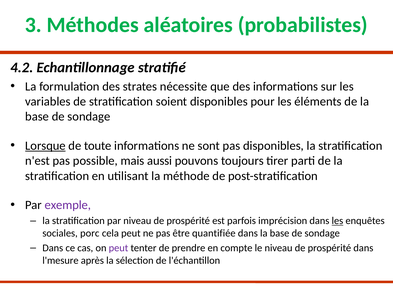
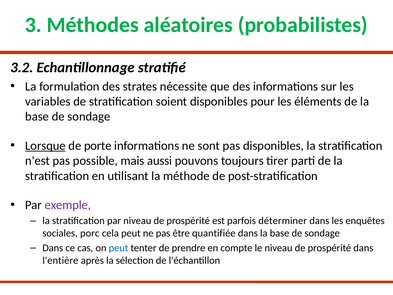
4.2: 4.2 -> 3.2 (22, 68)
toute: toute -> porte (98, 146)
imprécision: imprécision -> déterminer (283, 221)
les underline: present -> none (337, 221)
peut colour: purple -> blue (118, 248)
l'mesure: l'mesure -> l'entière (60, 260)
